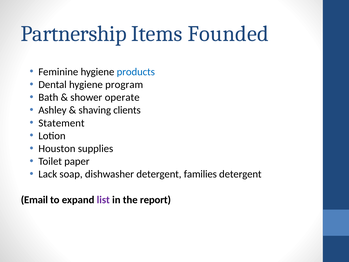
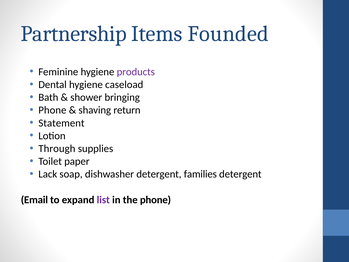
products colour: blue -> purple (136, 72)
program: program -> caseload (124, 85)
operate: operate -> bringing (122, 97)
Ashley: Ashley -> Phone (52, 110)
clients: clients -> return (127, 110)
Houston: Houston -> Through (57, 148)
the report: report -> phone (155, 200)
